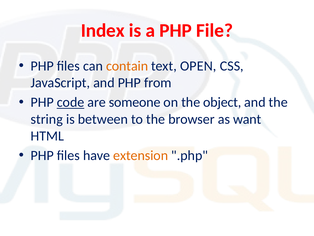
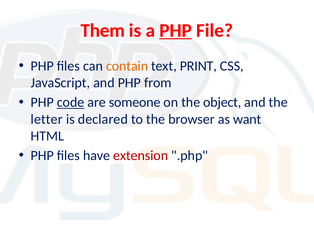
Index: Index -> Them (103, 30)
PHP underline: none -> present (176, 30)
OPEN: OPEN -> PRINT (198, 66)
string: string -> letter (47, 119)
between: between -> declared (103, 119)
extension colour: orange -> red (141, 155)
